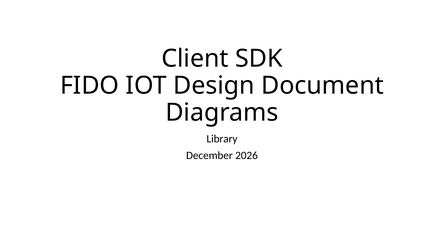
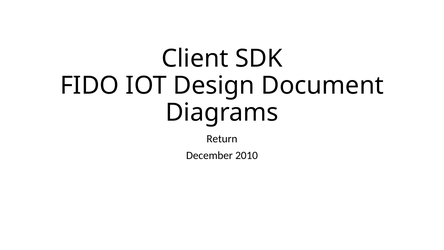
Library: Library -> Return (222, 139)
2026: 2026 -> 2010 (247, 155)
